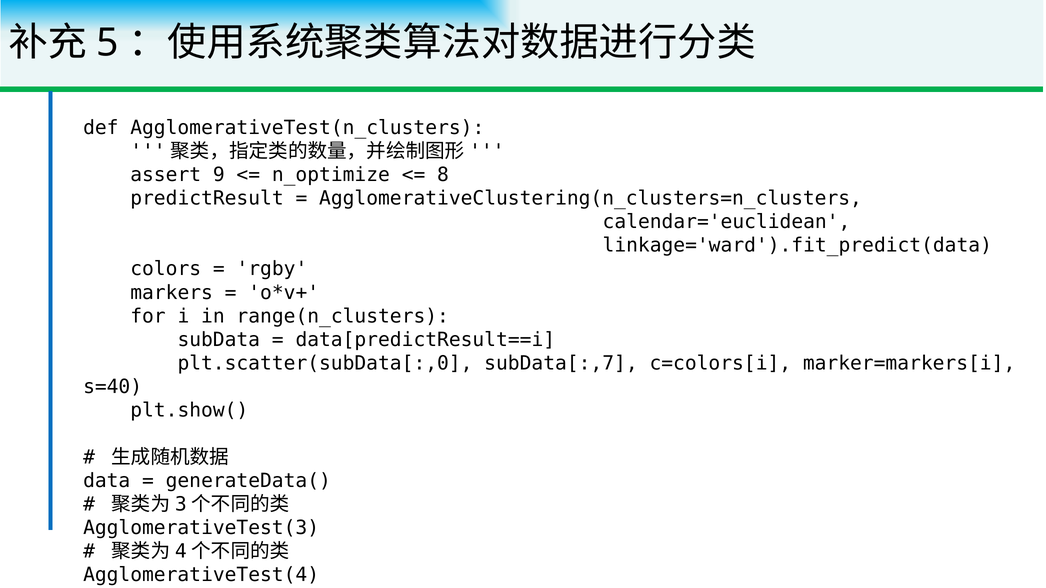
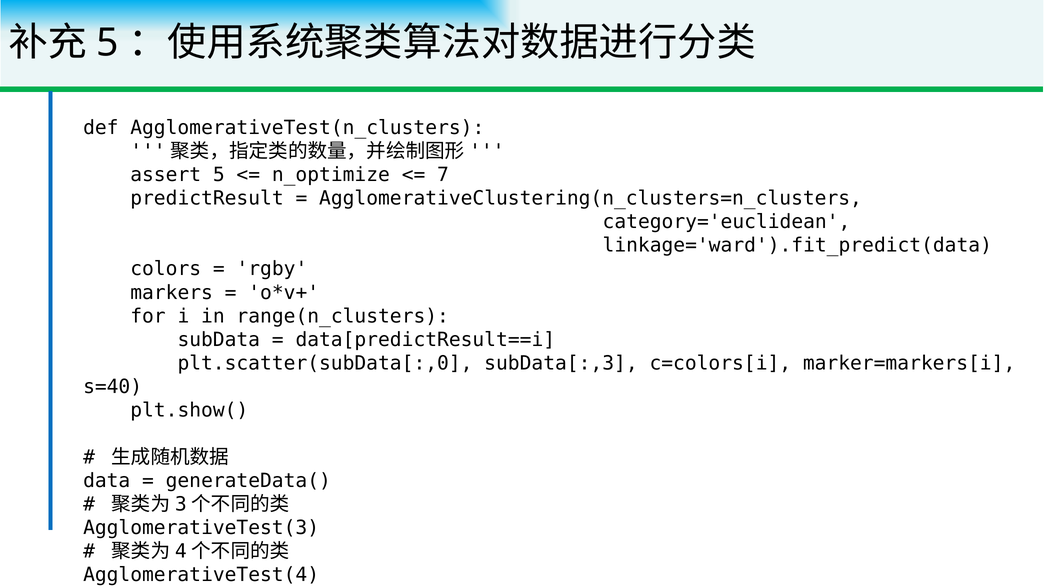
assert 9: 9 -> 5 (219, 175)
8: 8 -> 7 (443, 175)
calendar='euclidean: calendar='euclidean -> category='euclidean (727, 222)
subData[:,7: subData[:,7 -> subData[:,3 (561, 363)
